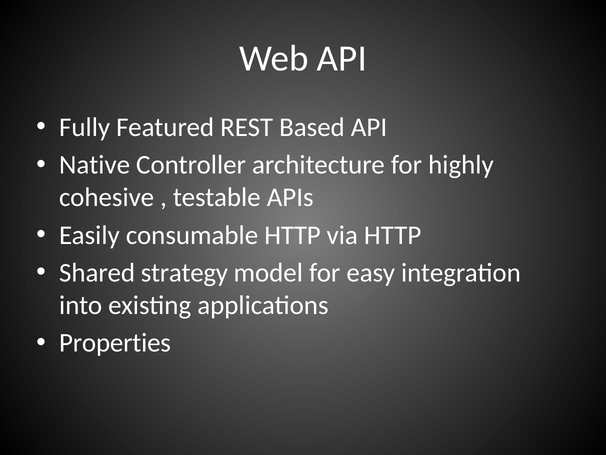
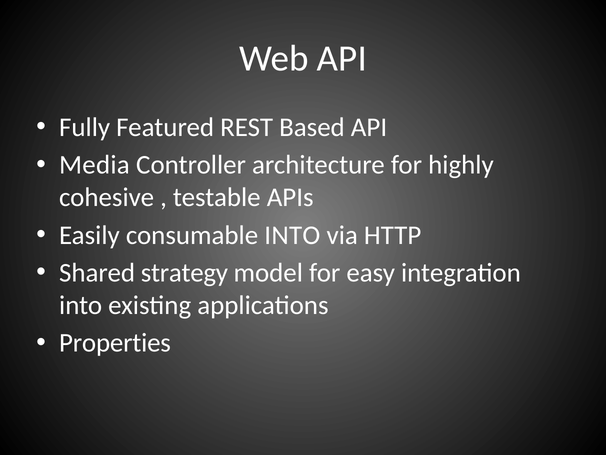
Native: Native -> Media (94, 165)
consumable HTTP: HTTP -> INTO (292, 235)
